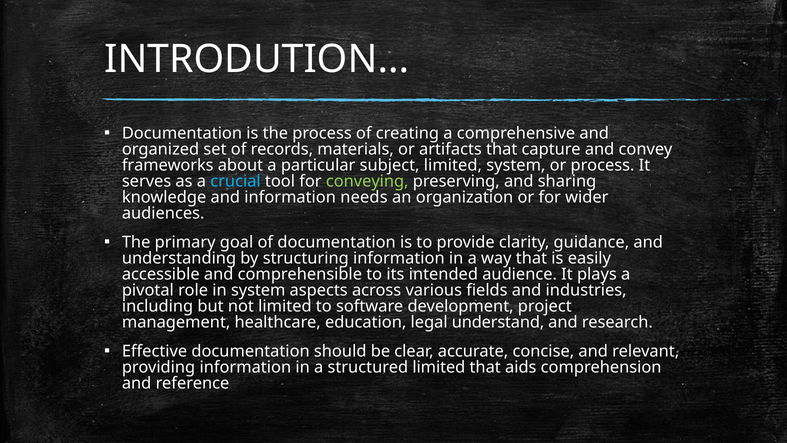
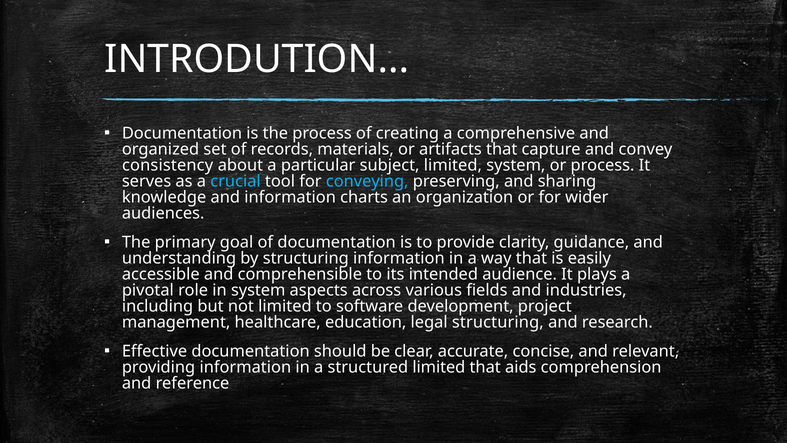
frameworks: frameworks -> consistency (168, 165)
conveying colour: light green -> light blue (367, 181)
needs: needs -> charts (364, 197)
legal understand: understand -> structuring (498, 322)
